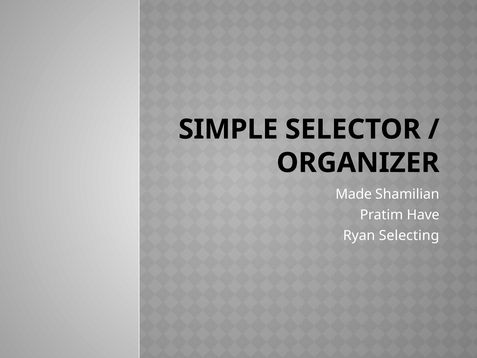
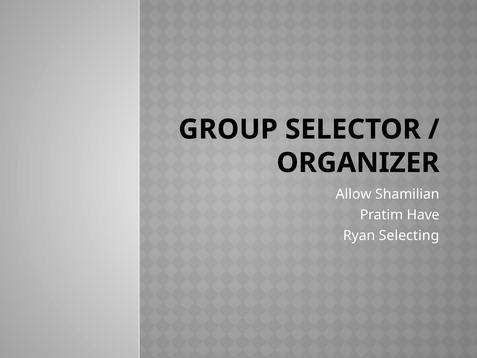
SIMPLE: SIMPLE -> GROUP (228, 129)
Made: Made -> Allow (354, 194)
